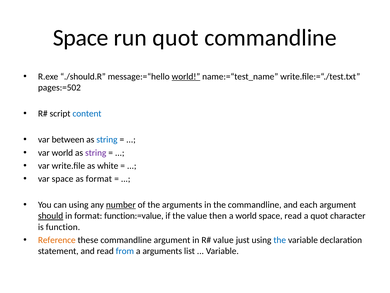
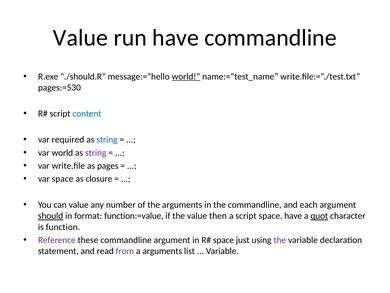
Space: Space -> Value (81, 38)
run quot: quot -> have (176, 38)
pages:=502: pages:=502 -> pages:=530 (59, 87)
between: between -> required (68, 139)
white: white -> pages (108, 165)
as format: format -> closure (99, 178)
can using: using -> value (79, 204)
number underline: present -> none (121, 204)
a world: world -> script (246, 216)
space read: read -> have (293, 216)
quot underline: none -> present (319, 216)
Reference colour: orange -> purple (57, 240)
value: value -> space (223, 240)
the colour: blue -> purple (280, 240)
from colour: blue -> purple (125, 251)
